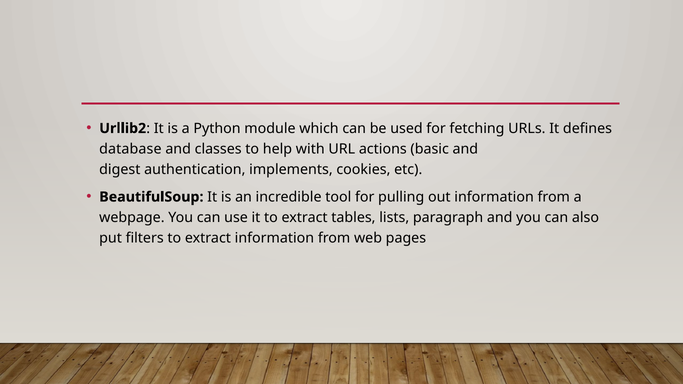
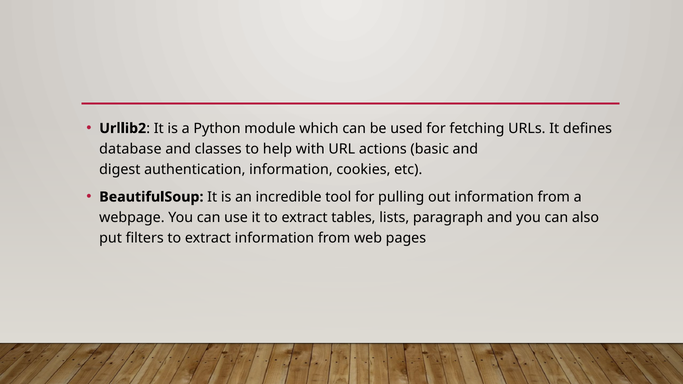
authentication implements: implements -> information (291, 169)
